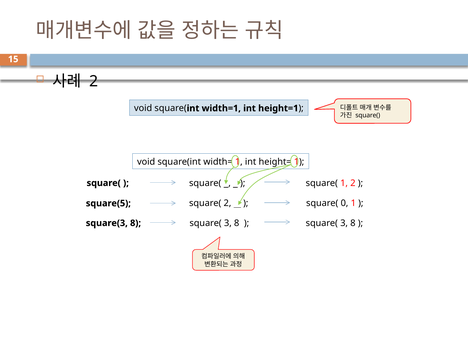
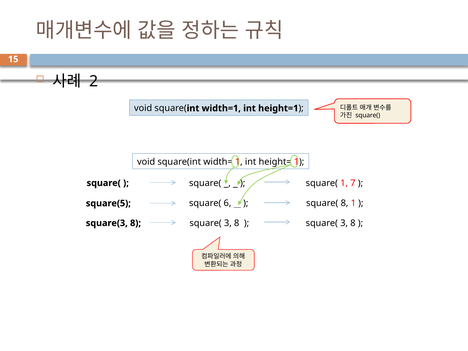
1 2: 2 -> 7 (353, 183)
square( 2: 2 -> 6 (227, 203)
square( 0: 0 -> 8 (345, 203)
